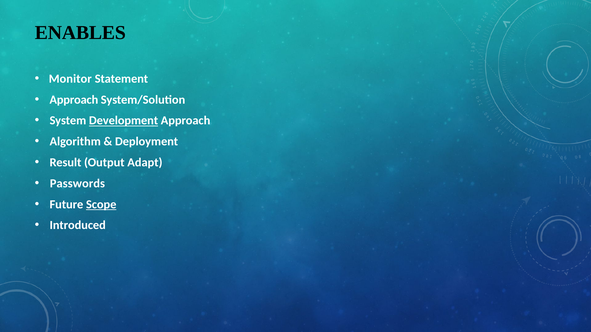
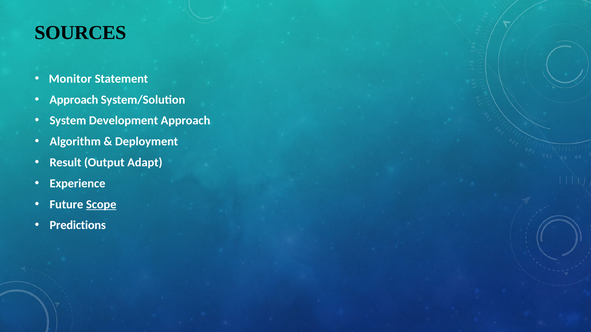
ENABLES: ENABLES -> SOURCES (80, 33)
Development underline: present -> none (124, 121)
Passwords: Passwords -> Experience (77, 184)
Introduced: Introduced -> Predictions (78, 226)
